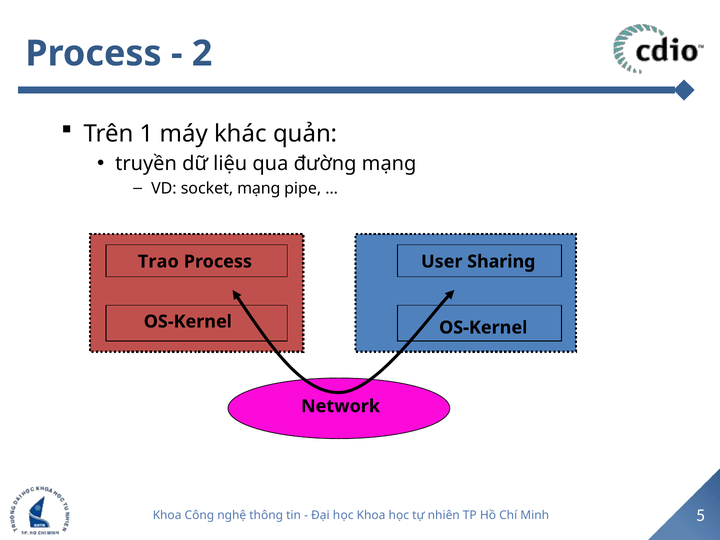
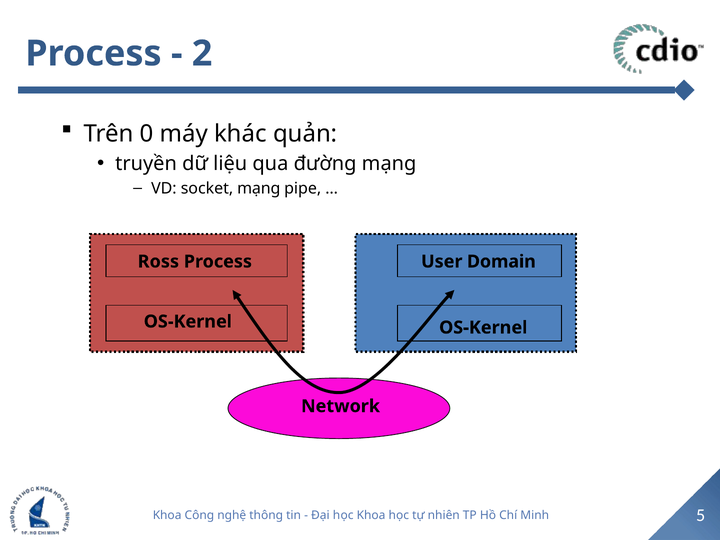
1: 1 -> 0 (147, 134)
Trao: Trao -> Ross (158, 262)
Sharing: Sharing -> Domain (501, 262)
